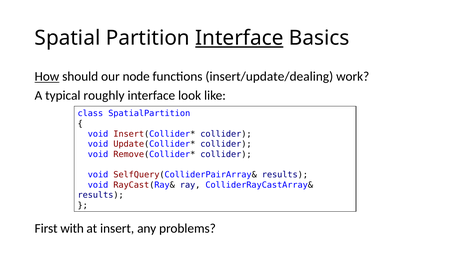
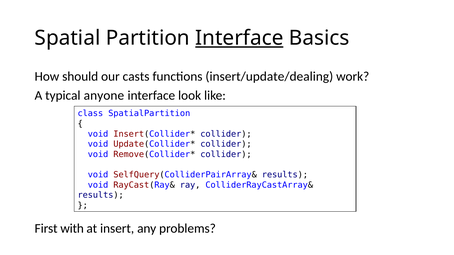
How underline: present -> none (47, 77)
node: node -> casts (136, 77)
roughly: roughly -> anyone (104, 96)
